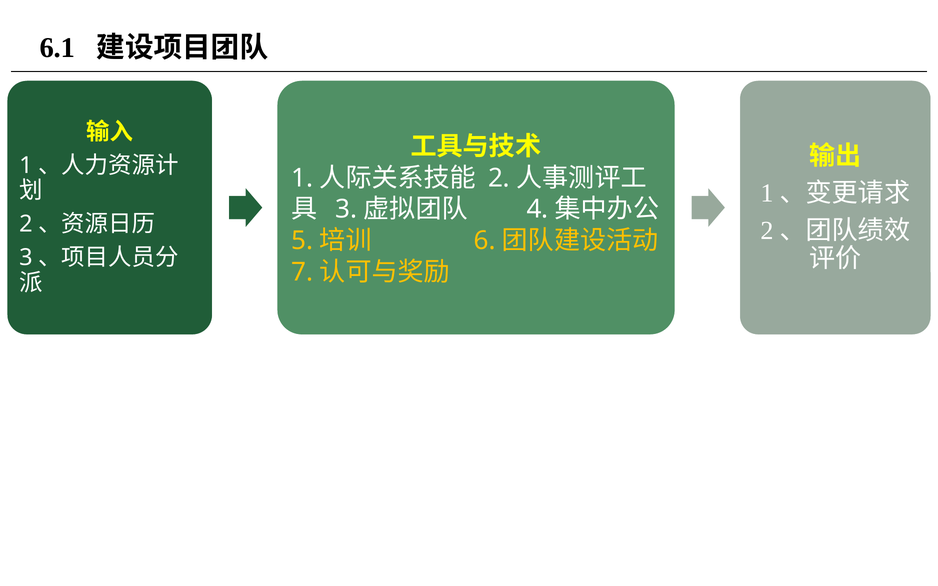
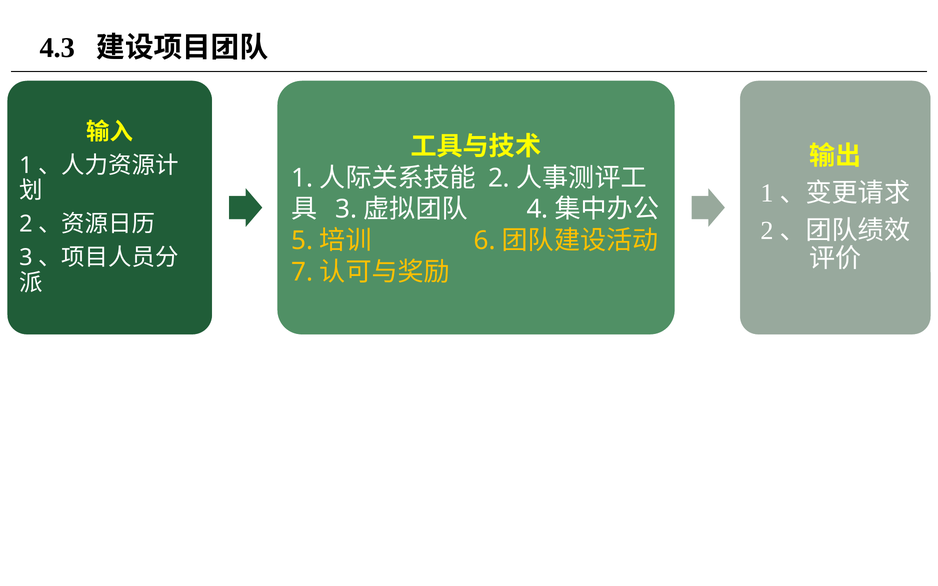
6.1: 6.1 -> 4.3 (57, 48)
